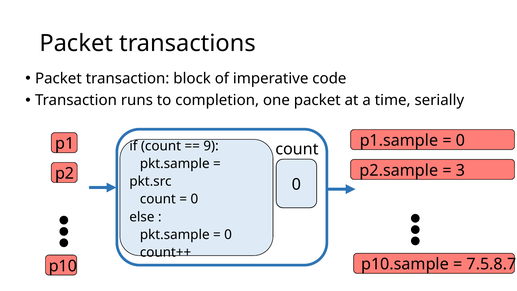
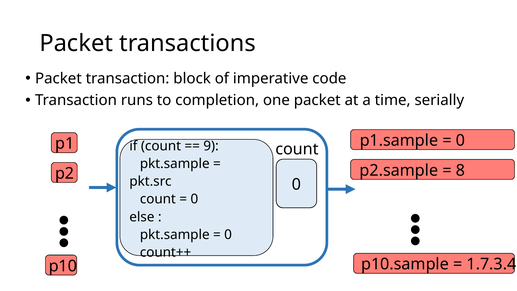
3: 3 -> 8 (460, 170)
7.5.8.7: 7.5.8.7 -> 1.7.3.4 (491, 264)
